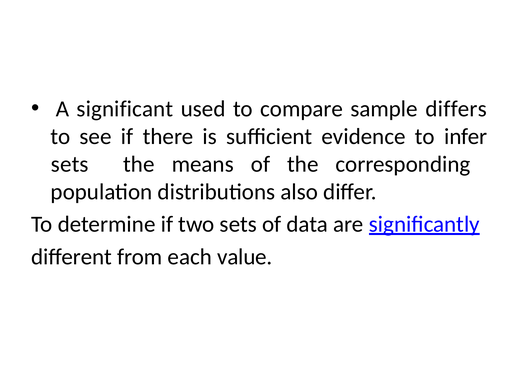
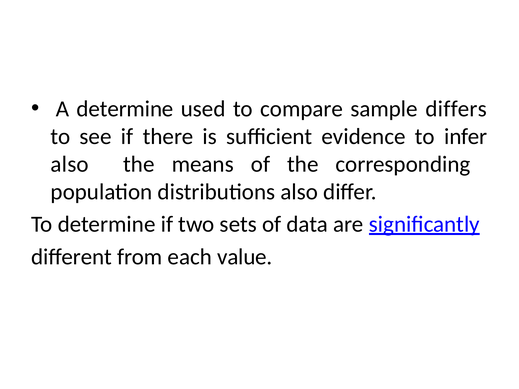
A significant: significant -> determine (125, 109)
sets: sets -> also (70, 164)
